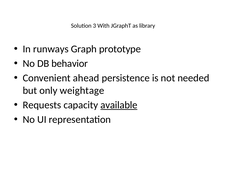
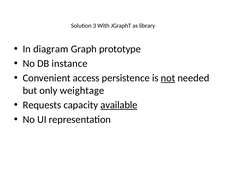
runways: runways -> diagram (51, 49)
behavior: behavior -> instance (70, 63)
ahead: ahead -> access (86, 78)
not underline: none -> present (168, 78)
